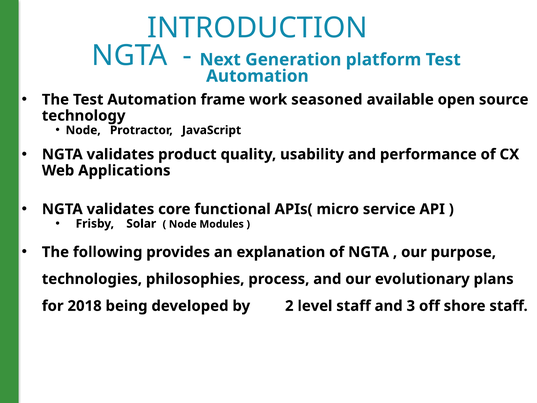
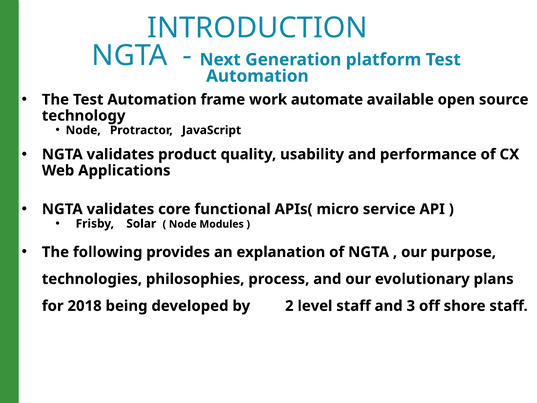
seasoned: seasoned -> automate (327, 100)
